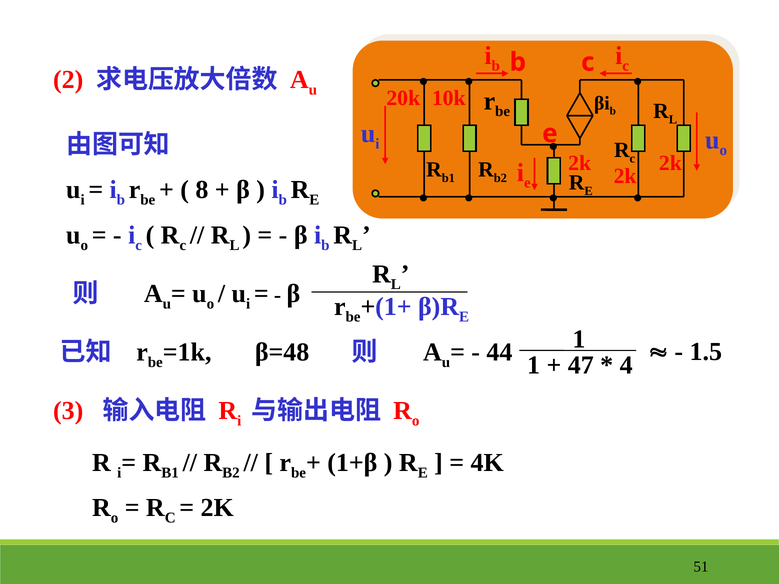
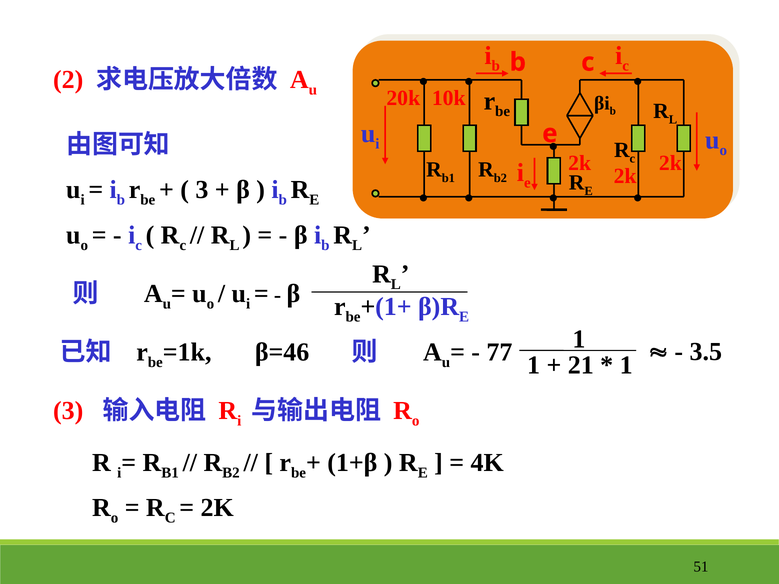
8: 8 -> 3 (202, 190)
β=48: β=48 -> β=46 (282, 352)
44: 44 -> 77 (499, 352)
47: 47 -> 21 (581, 365)
4: 4 -> 1 (626, 365)
1.5: 1.5 -> 3.5 (706, 352)
